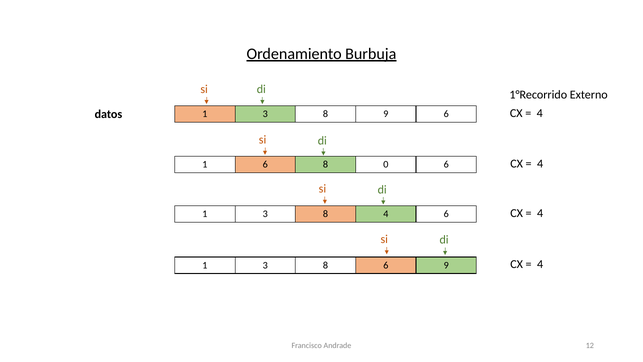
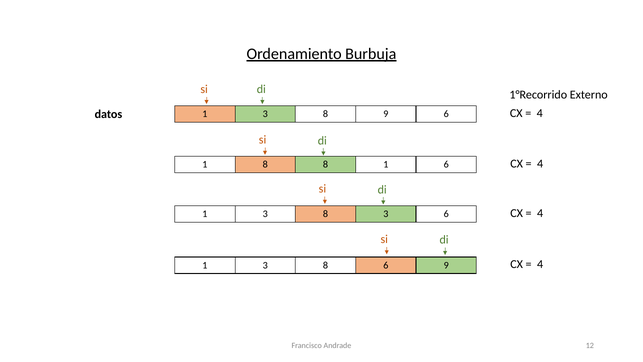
1 6: 6 -> 8 (265, 164)
8 0: 0 -> 1 (386, 164)
8 4: 4 -> 3 (386, 214)
